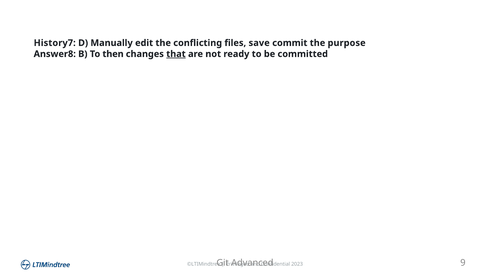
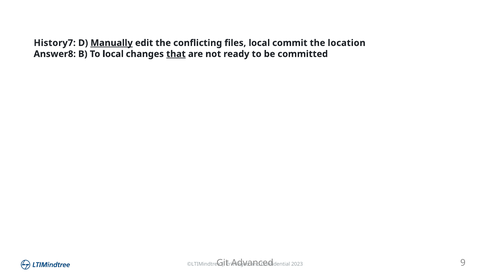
Manually underline: none -> present (112, 43)
files save: save -> local (259, 43)
purpose: purpose -> location (347, 43)
To then: then -> local (113, 54)
